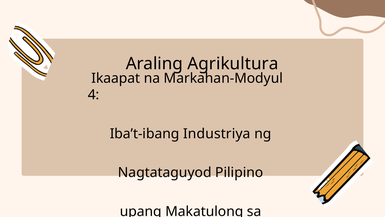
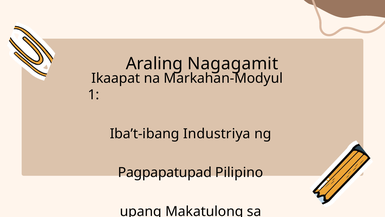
Agrikultura: Agrikultura -> Nagagamit (233, 64)
4: 4 -> 1 (94, 95)
Nagtataguyod: Nagtataguyod -> Pagpapatupad (165, 172)
